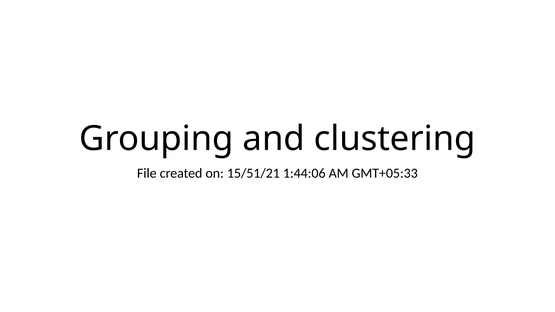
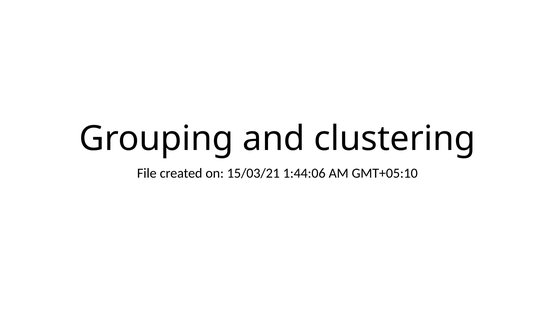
15/51/21: 15/51/21 -> 15/03/21 (253, 173)
GMT+05:33: GMT+05:33 -> GMT+05:10 (385, 173)
